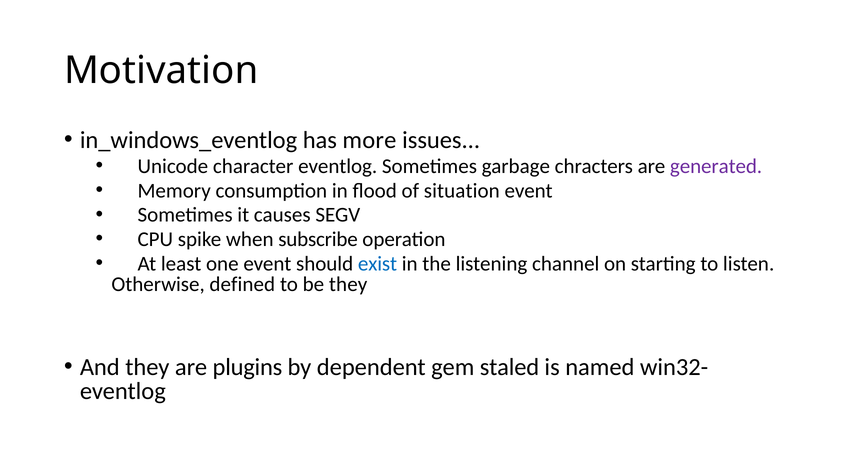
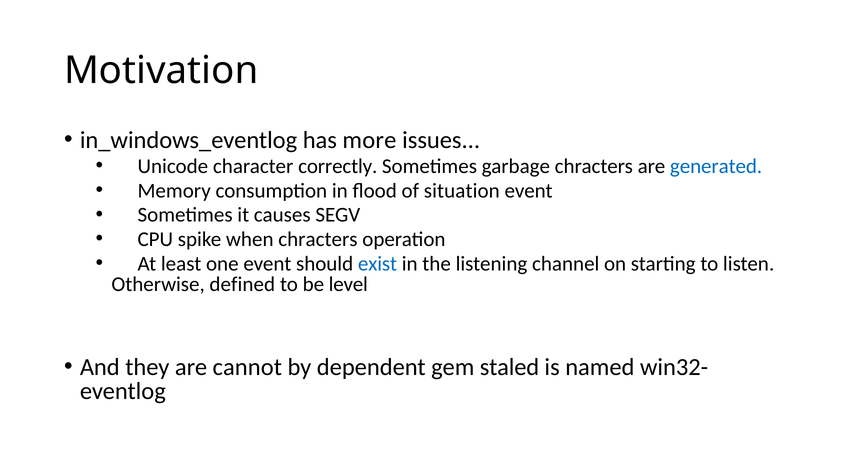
character eventlog: eventlog -> correctly (338, 166)
generated colour: purple -> blue (716, 166)
when subscribe: subscribe -> chracters (318, 239)
be they: they -> level (348, 284)
plugins: plugins -> cannot (247, 367)
